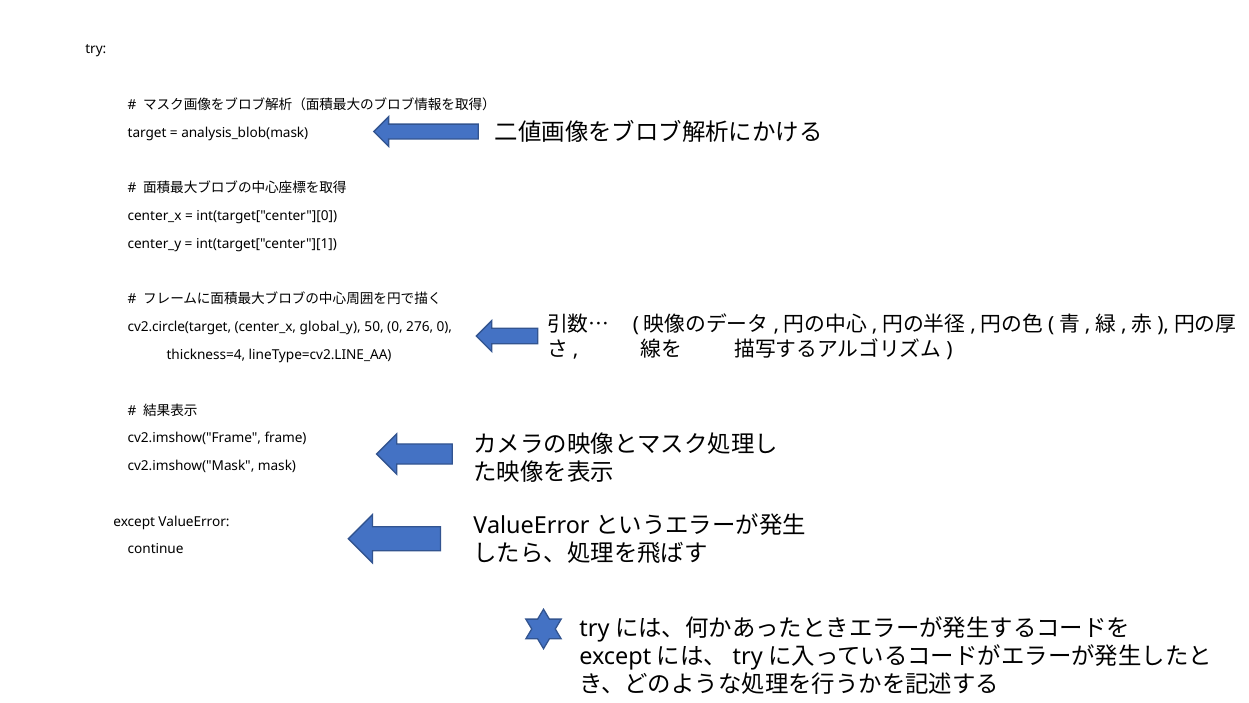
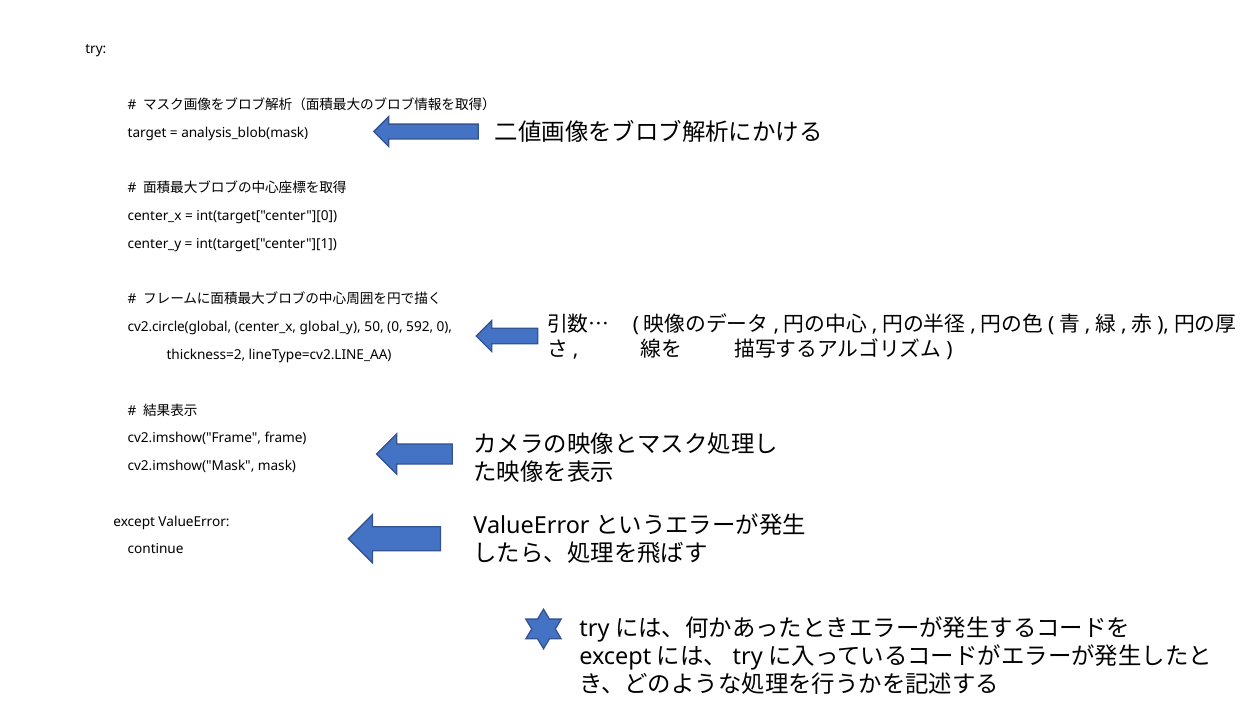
cv2.circle(target: cv2.circle(target -> cv2.circle(global (179, 327)
276: 276 -> 592 (420, 327)
thickness=4: thickness=4 -> thickness=2 (206, 355)
